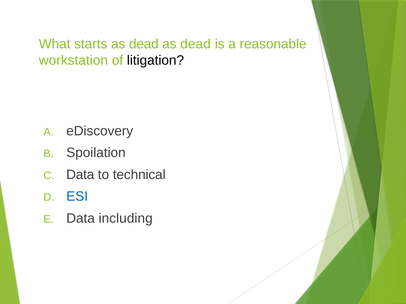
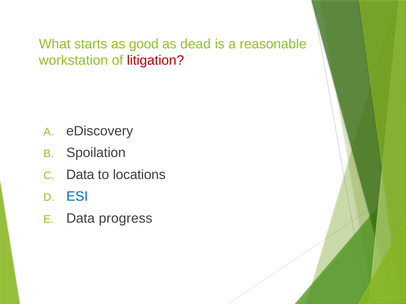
starts as dead: dead -> good (144, 44)
litigation colour: black -> red (155, 60)
technical: technical -> locations (139, 175)
including: including -> progress (126, 219)
